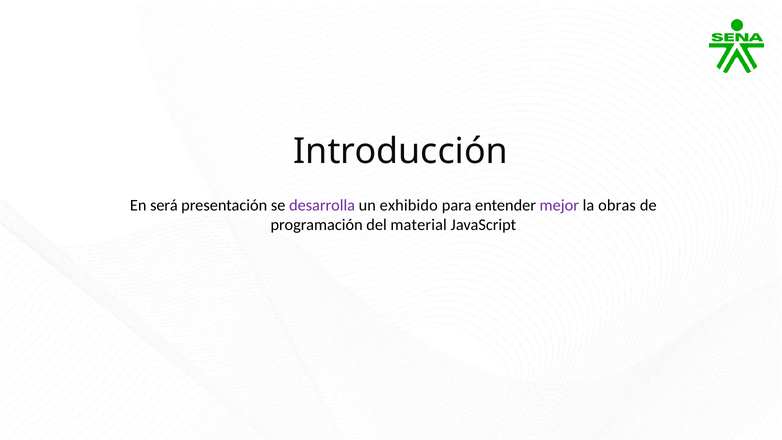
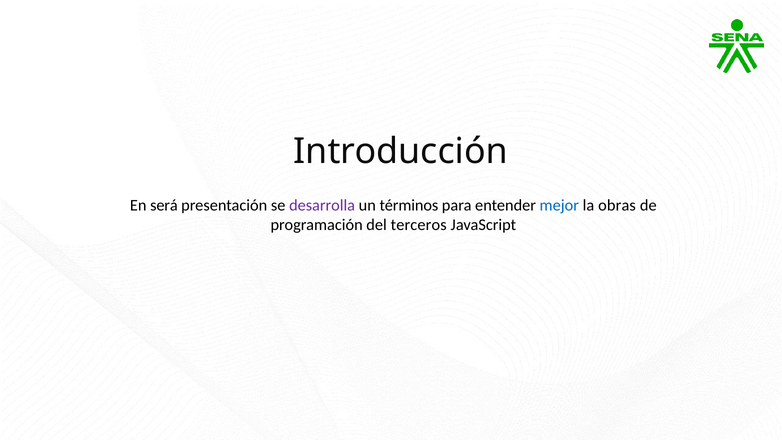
exhibido: exhibido -> términos (409, 205)
mejor colour: purple -> blue (559, 205)
material: material -> terceros (419, 225)
